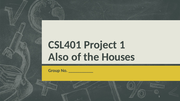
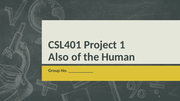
Houses: Houses -> Human (118, 57)
